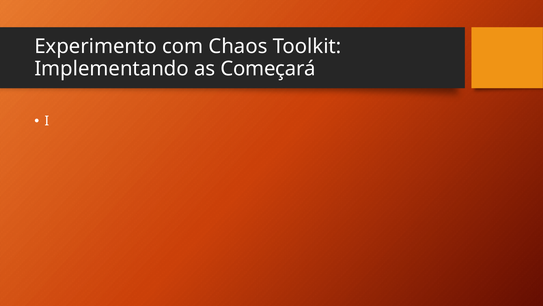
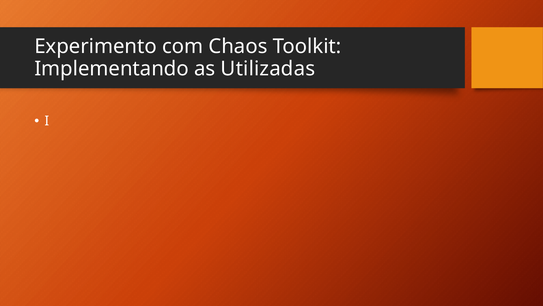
Começará: Começará -> Utilizadas (268, 68)
